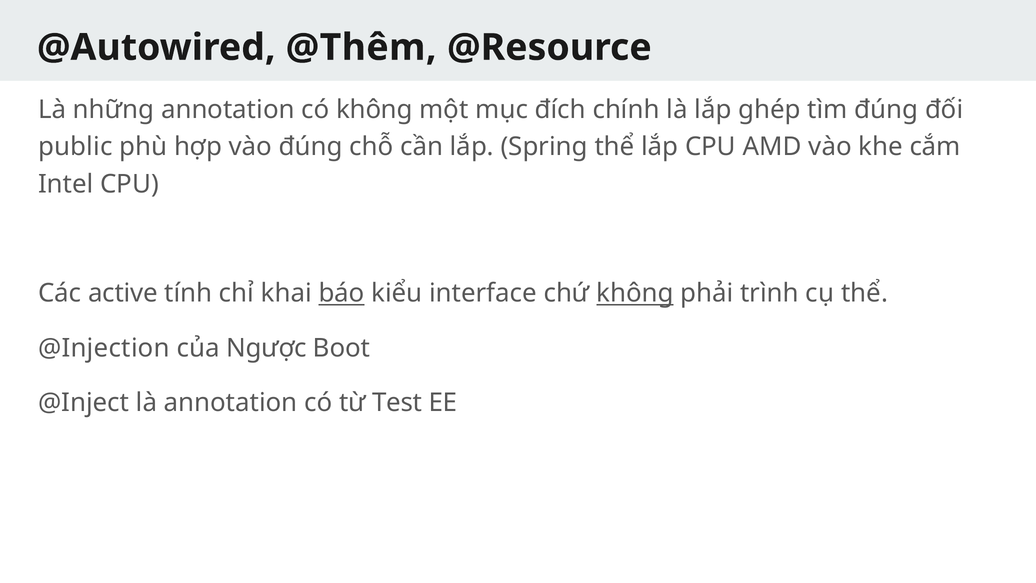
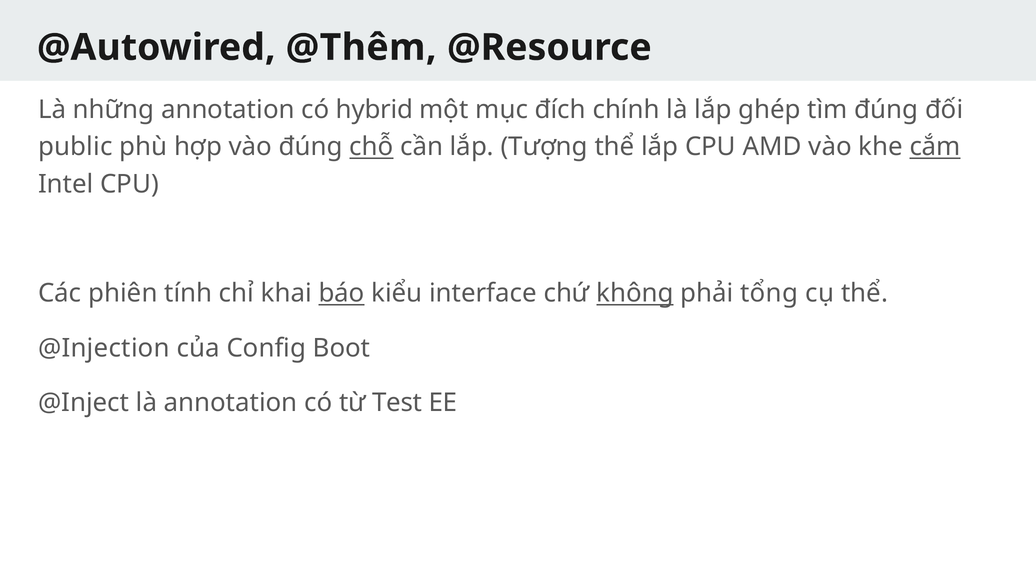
có không: không -> hybrid (374, 110)
chỗ underline: none -> present (371, 147)
Spring: Spring -> Tượng (544, 147)
cắm underline: none -> present (935, 147)
active: active -> phiên (123, 293)
trình: trình -> tổng (769, 293)
Ngược: Ngược -> Config (266, 348)
